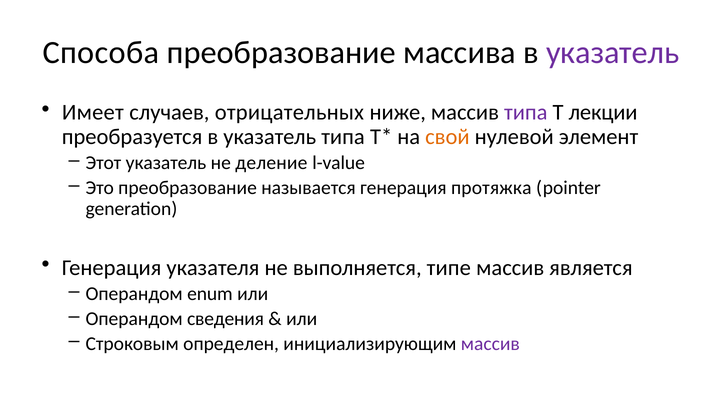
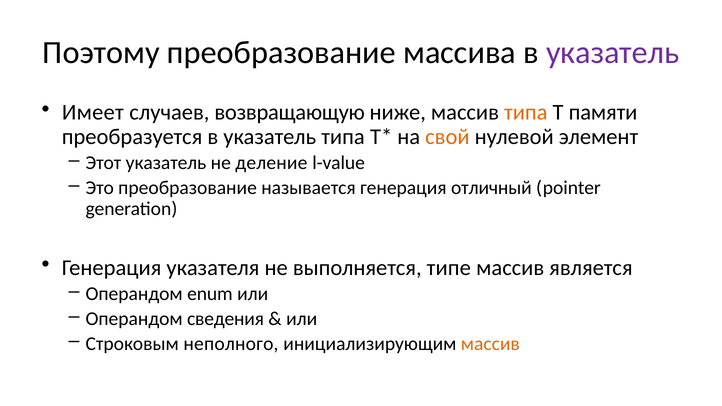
Способа: Способа -> Поэтому (101, 52)
отрицательных: отрицательных -> возвращающую (290, 113)
типа colour: purple -> orange (526, 113)
лекции: лекции -> памяти (603, 113)
протяжка: протяжка -> отличный (491, 188)
определен: определен -> неполного (231, 344)
массив colour: purple -> orange (490, 344)
